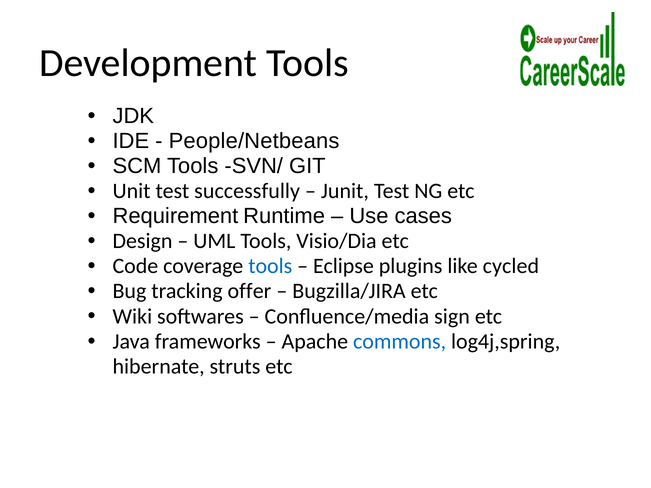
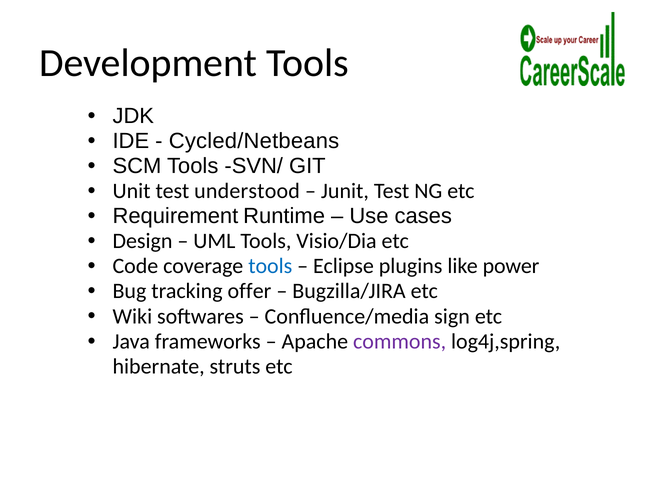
People/Netbeans: People/Netbeans -> Cycled/Netbeans (254, 141)
successfully: successfully -> understood (247, 191)
cycled: cycled -> power (511, 266)
commons colour: blue -> purple (400, 342)
